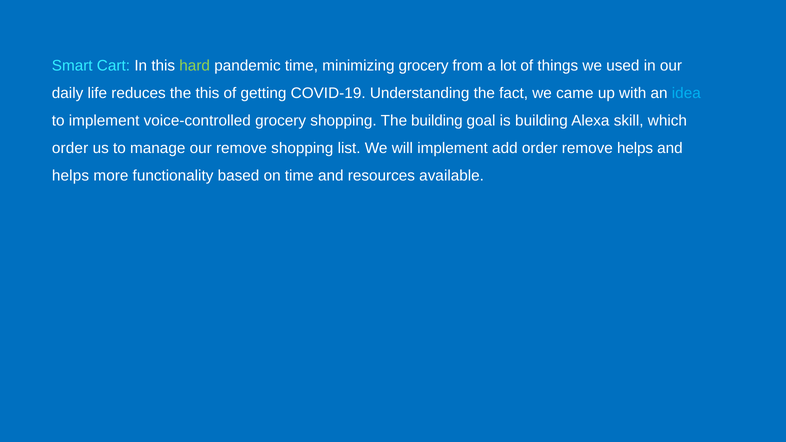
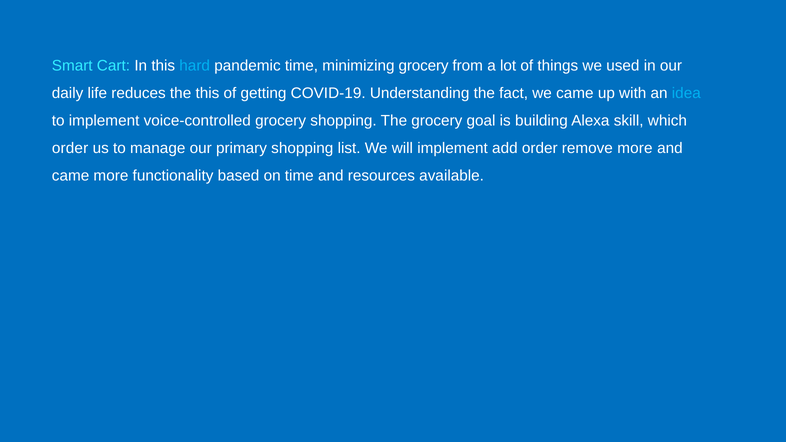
hard colour: light green -> light blue (195, 65)
The building: building -> grocery (437, 120)
our remove: remove -> primary (241, 148)
remove helps: helps -> more (635, 148)
helps: helps -> came (71, 176)
